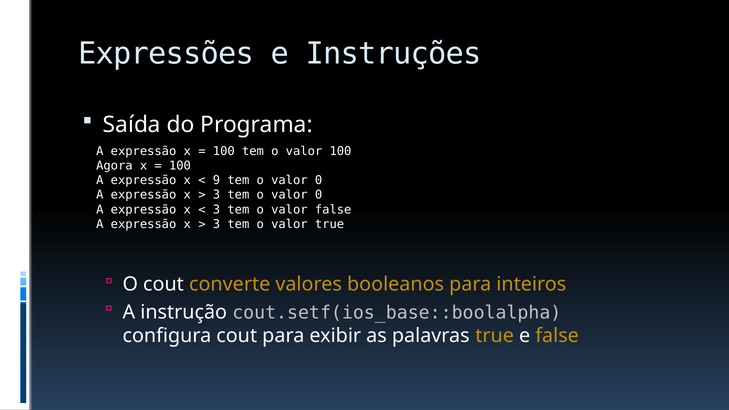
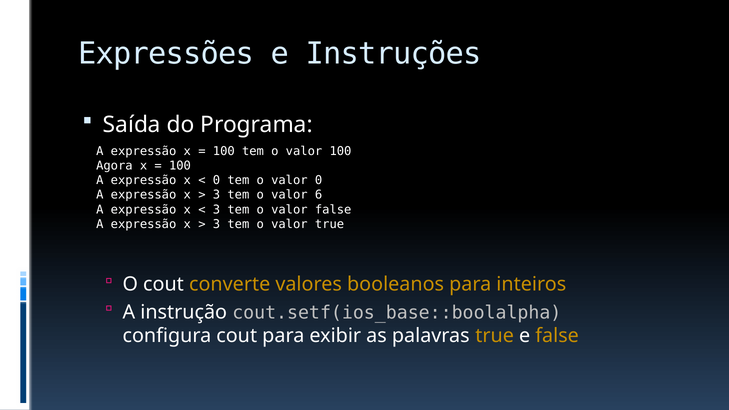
9: 9 -> 0 (216, 180)
0: 0 -> 6 (319, 195)
